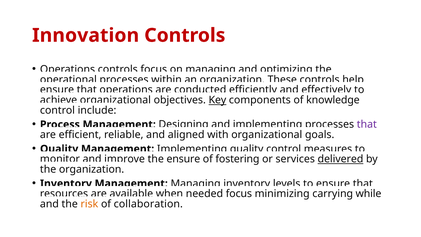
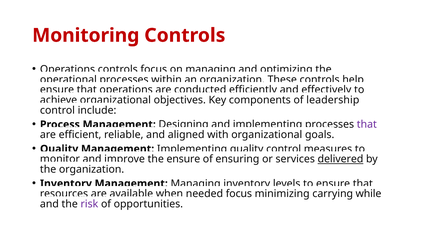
Innovation: Innovation -> Monitoring (86, 35)
Key underline: present -> none (217, 100)
knowledge: knowledge -> leadership (333, 100)
fostering: fostering -> ensuring (237, 159)
risk colour: orange -> purple (89, 204)
collaboration: collaboration -> opportunities (148, 204)
